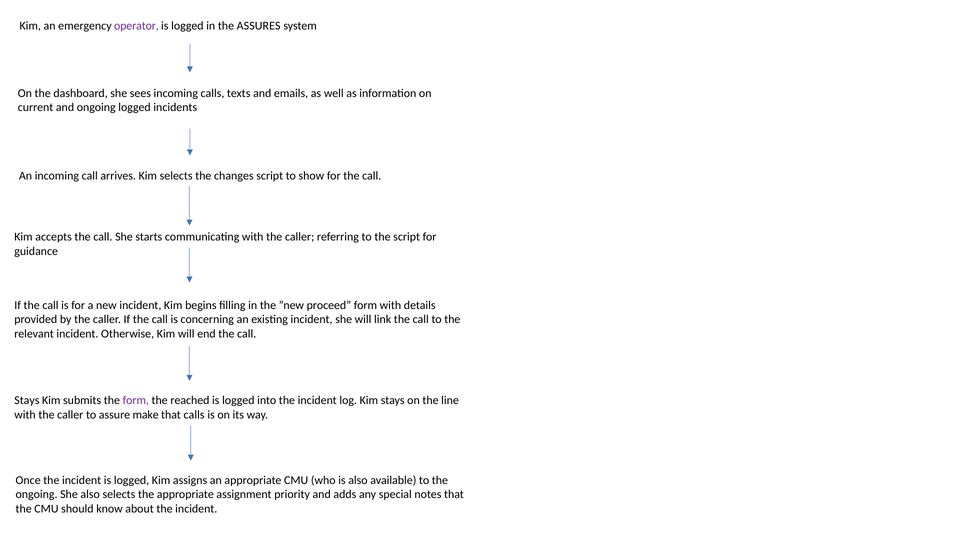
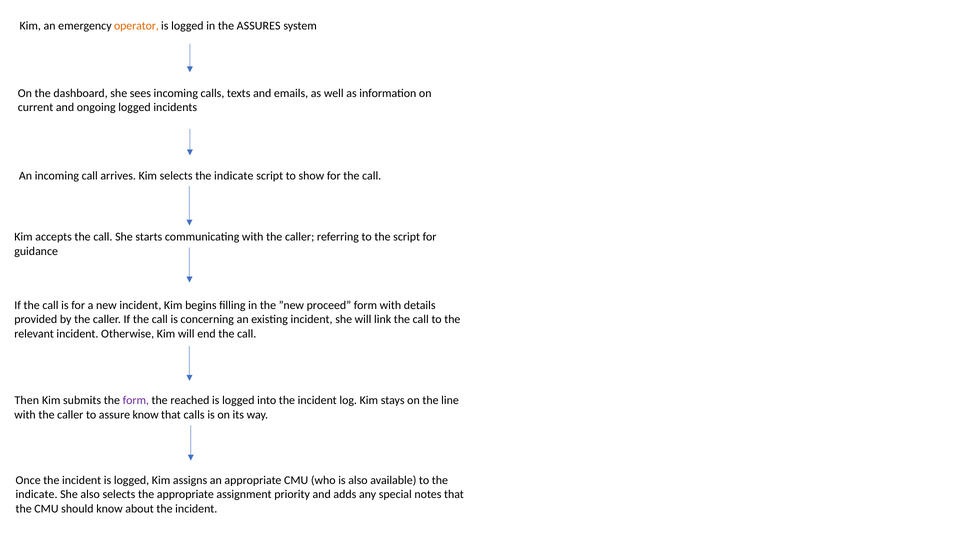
operator colour: purple -> orange (136, 26)
selects the changes: changes -> indicate (234, 176)
Stays: Stays -> Then (27, 401)
assure make: make -> know (146, 415)
ongoing: ongoing -> indicate (37, 495)
